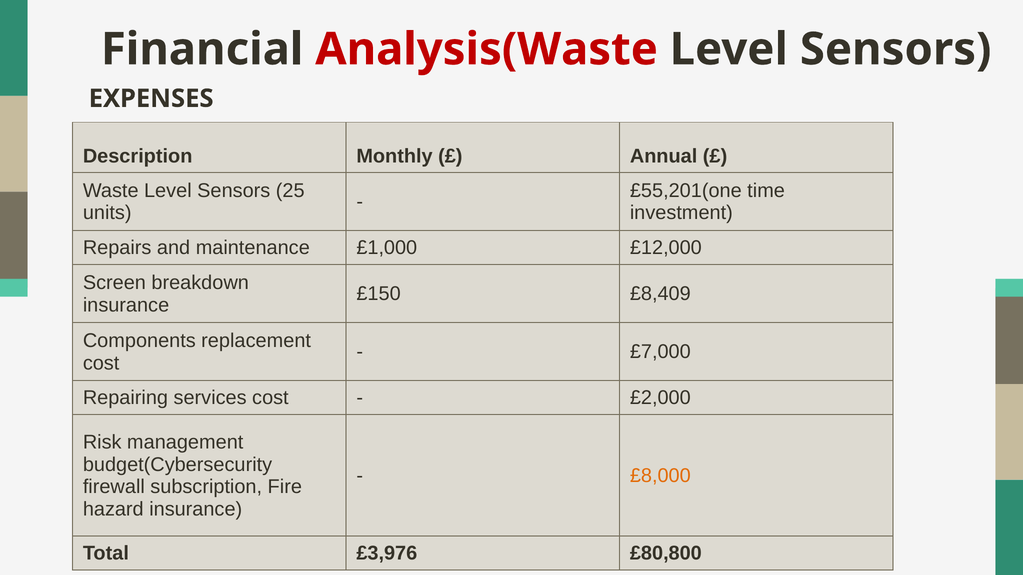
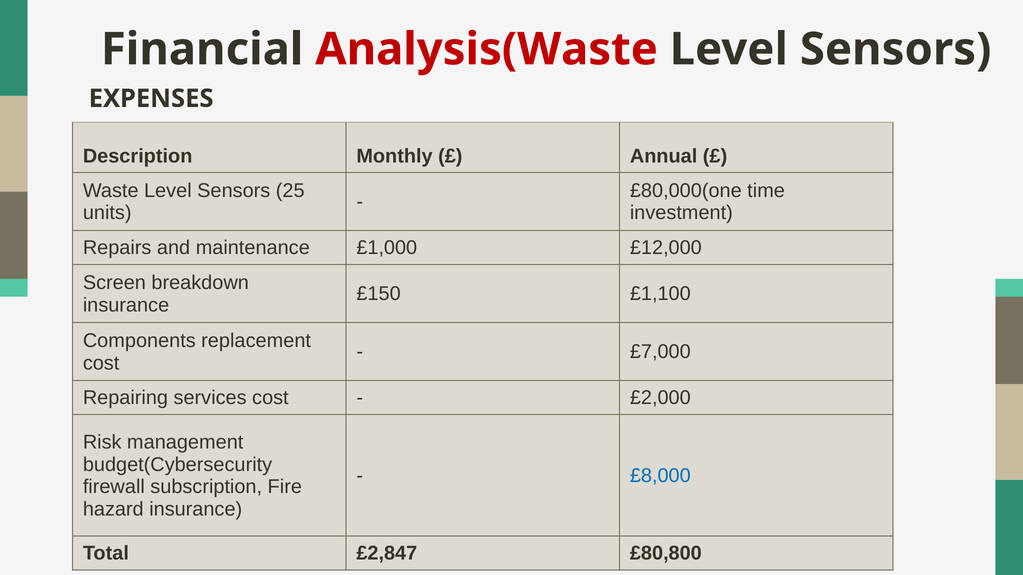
£55,201(one: £55,201(one -> £80,000(one (686, 191)
£8,409: £8,409 -> £1,100 (660, 294)
£8,000 colour: orange -> blue (660, 476)
£3,976: £3,976 -> £2,847 (387, 554)
